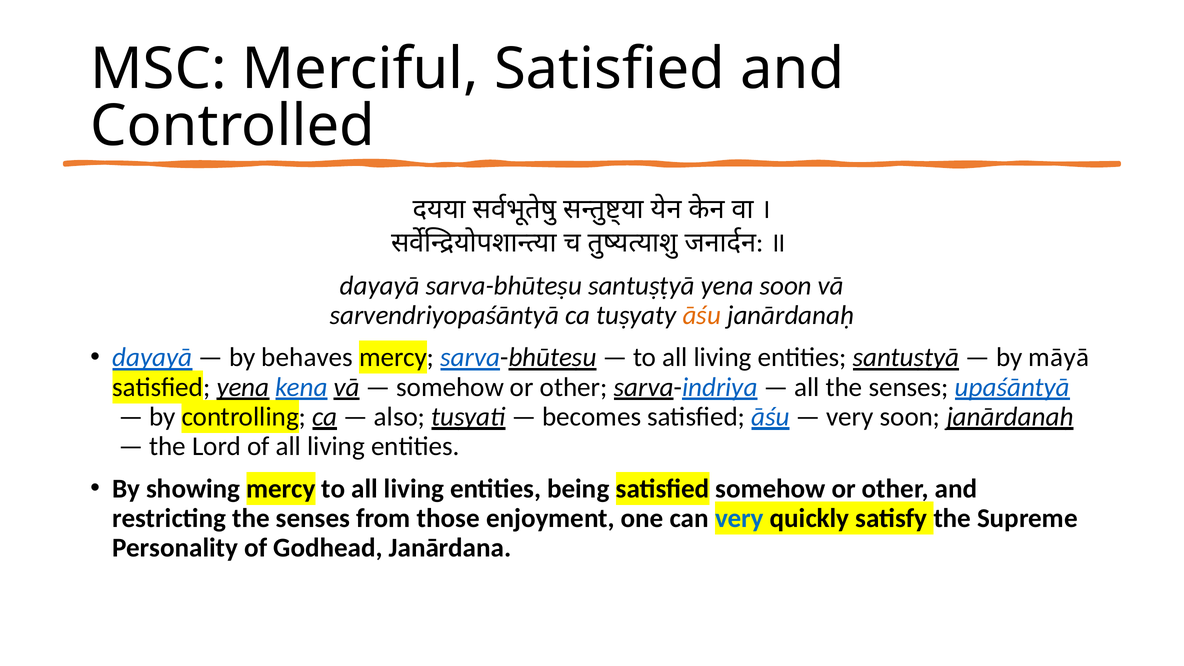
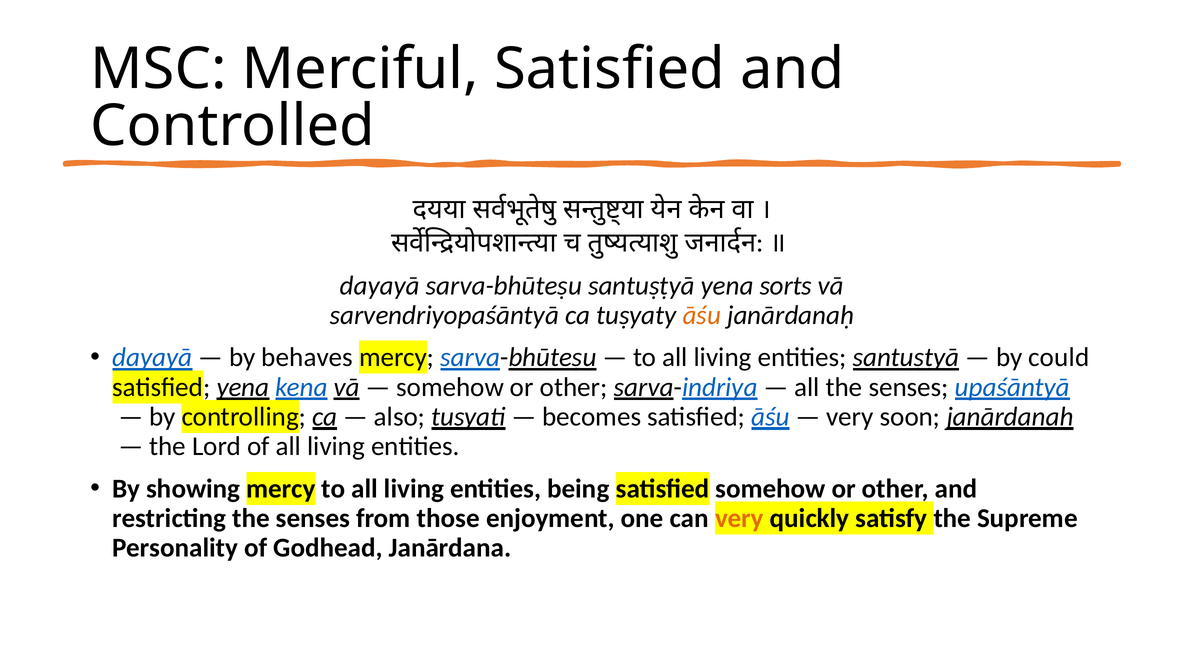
yena soon: soon -> sorts (786, 286)
māyā: māyā -> could (1059, 357)
very colour: blue -> orange (739, 518)
